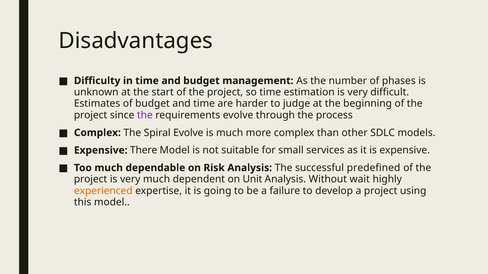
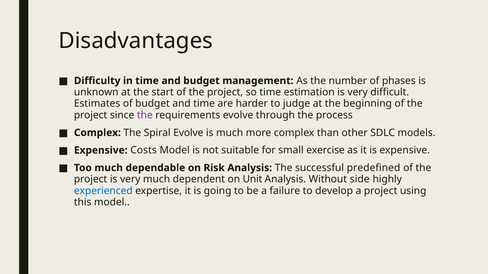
There: There -> Costs (144, 151)
services: services -> exercise (325, 151)
wait: wait -> side (360, 180)
experienced colour: orange -> blue (103, 191)
